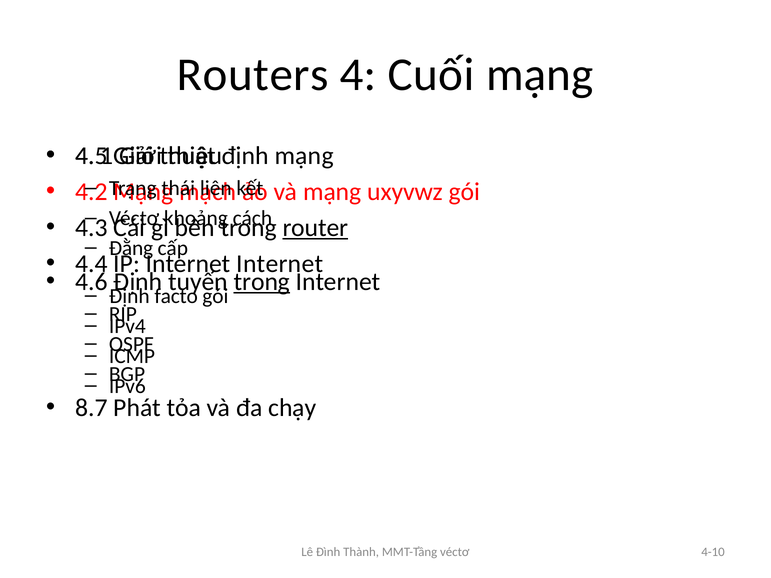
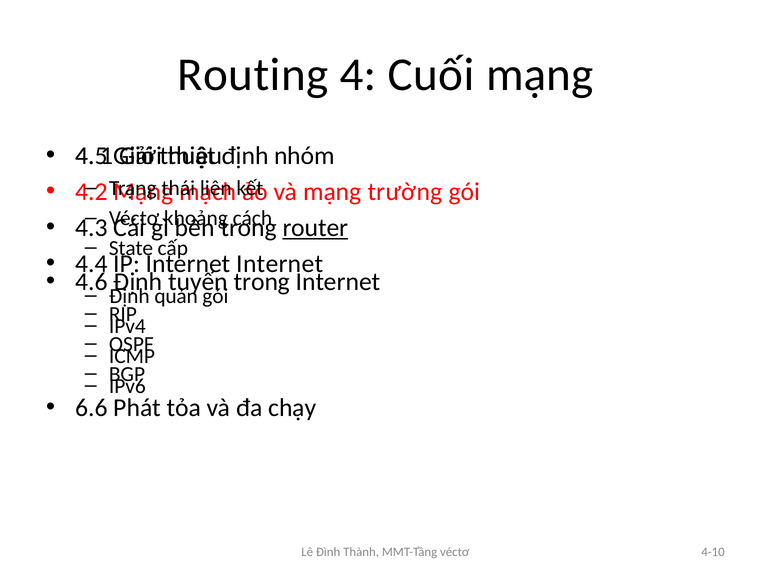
Routers: Routers -> Routing (253, 75)
định mạng: mạng -> nhóm (304, 156)
uxyvwz: uxyvwz -> trường (405, 192)
Đằng: Đằng -> State (131, 248)
trong underline: present -> none (262, 282)
facto: facto -> quản (176, 296)
8.7: 8.7 -> 6.6 (91, 408)
